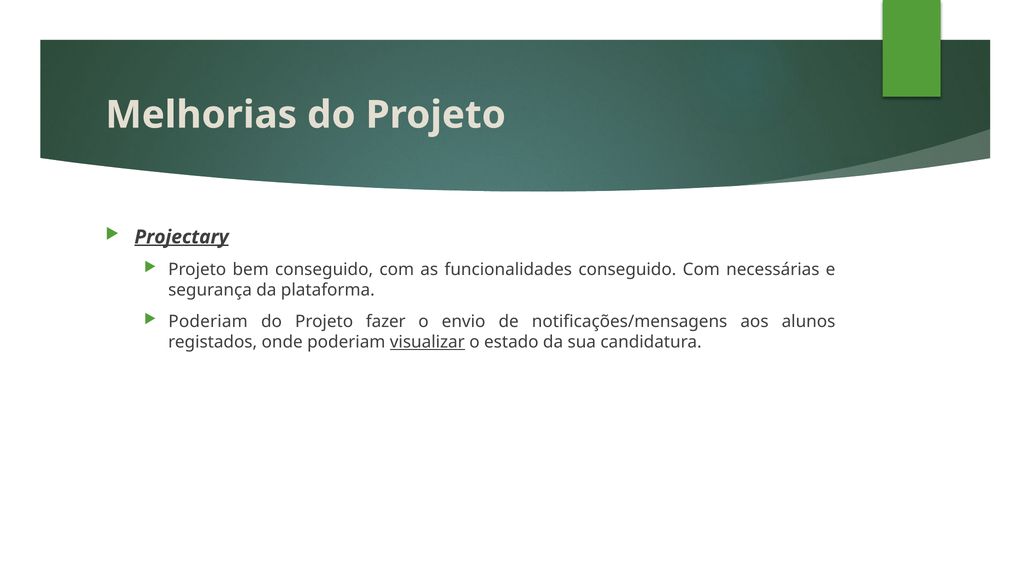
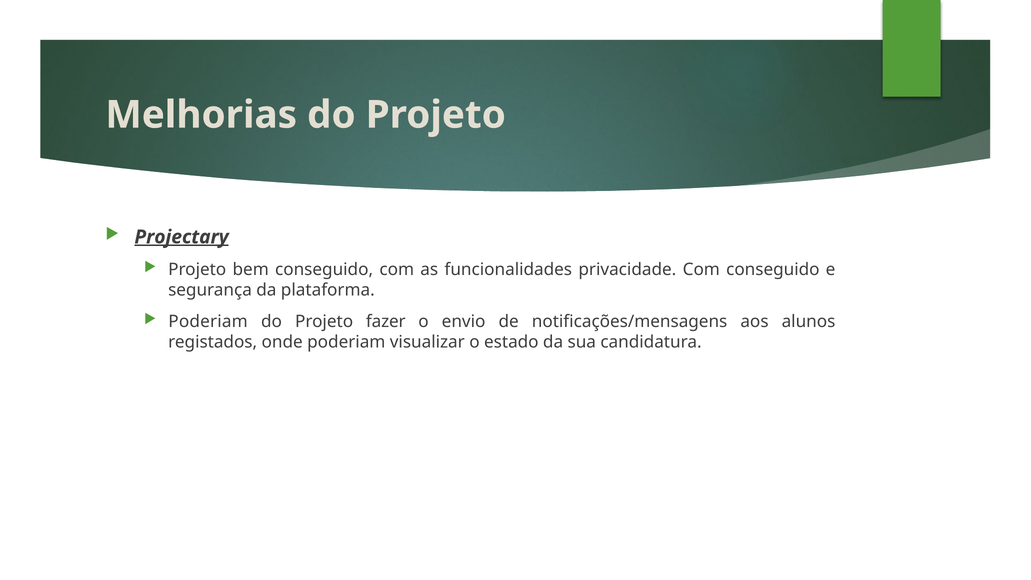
funcionalidades conseguido: conseguido -> privacidade (627, 269)
Com necessárias: necessárias -> conseguido (773, 269)
visualizar underline: present -> none (427, 342)
